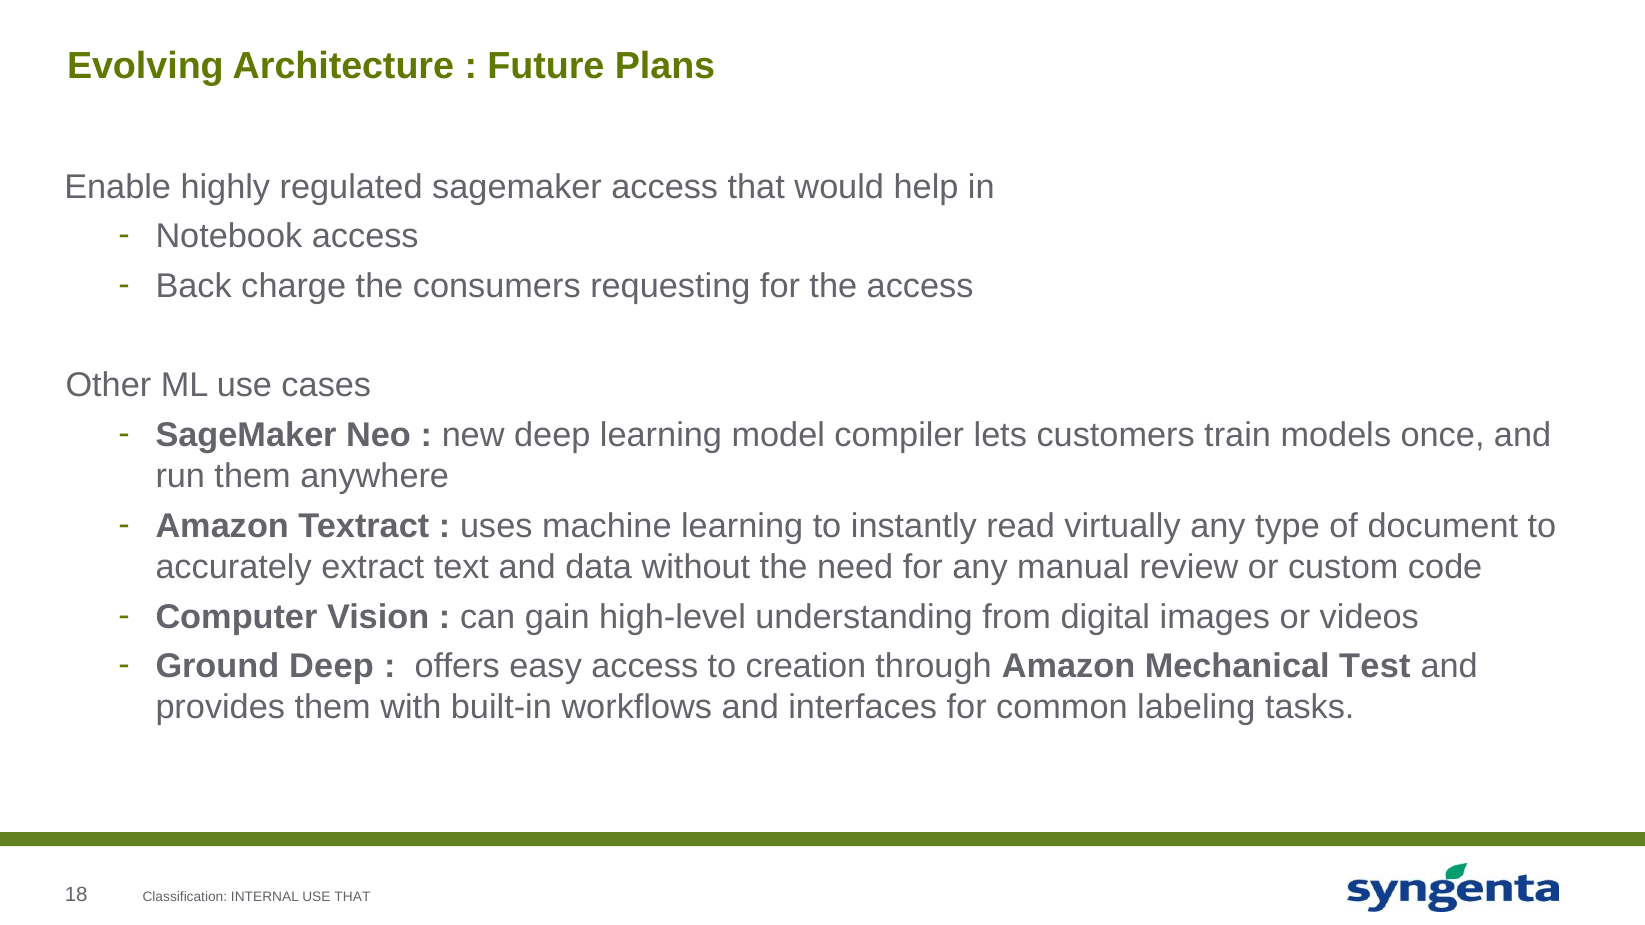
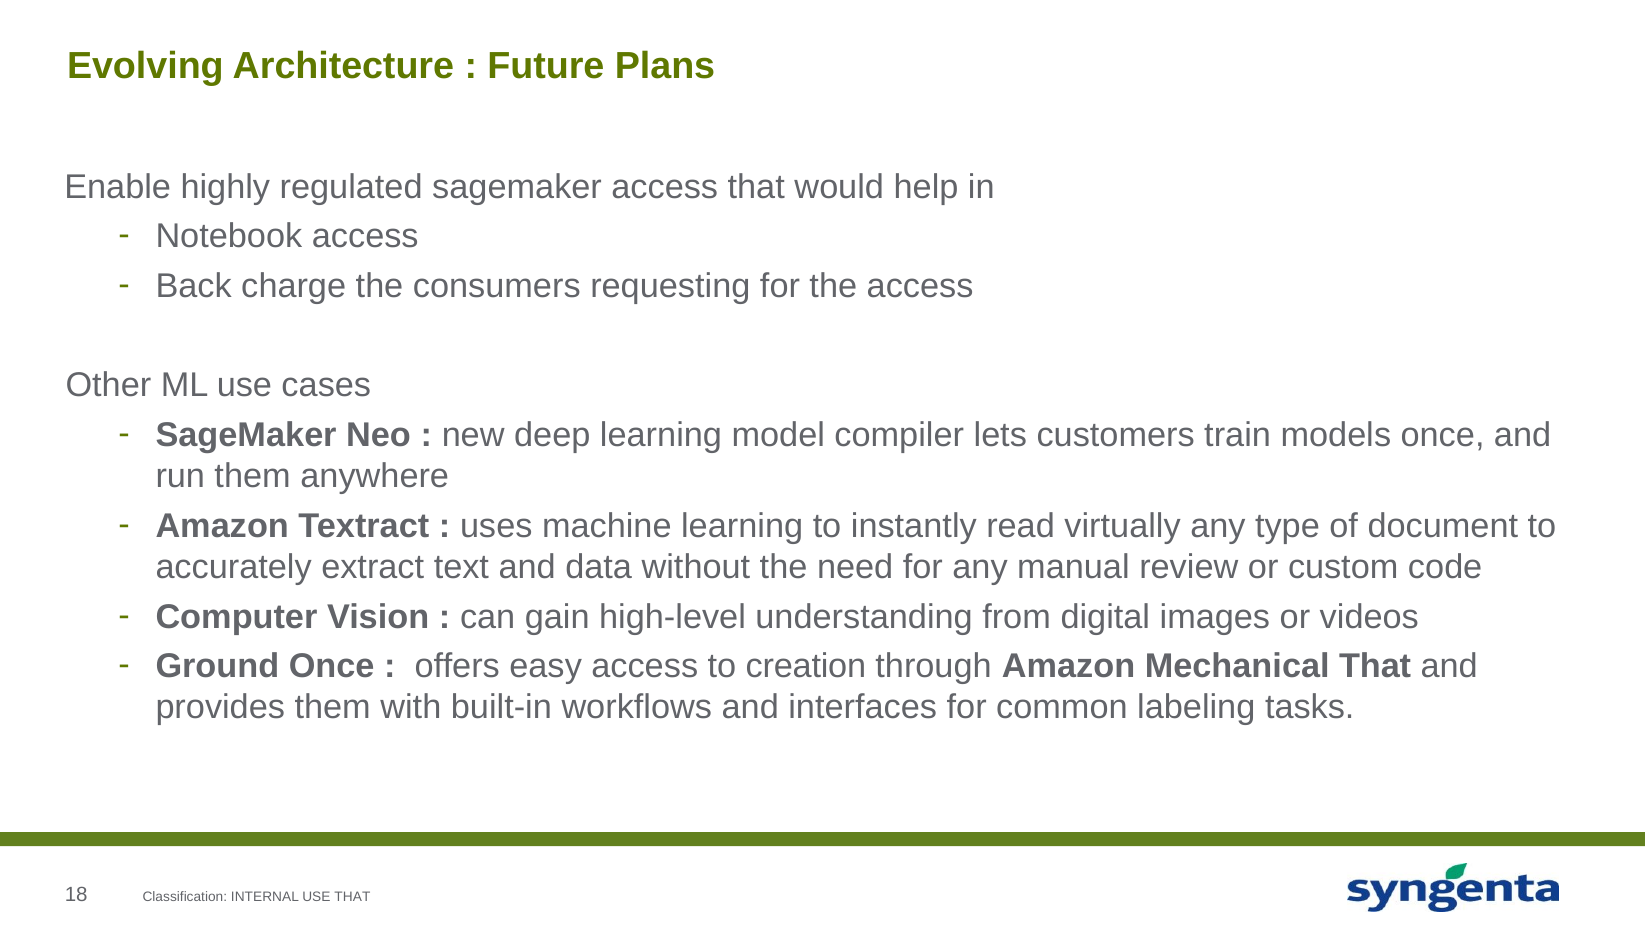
Ground Deep: Deep -> Once (332, 667)
Mechanical Test: Test -> That (1375, 667)
